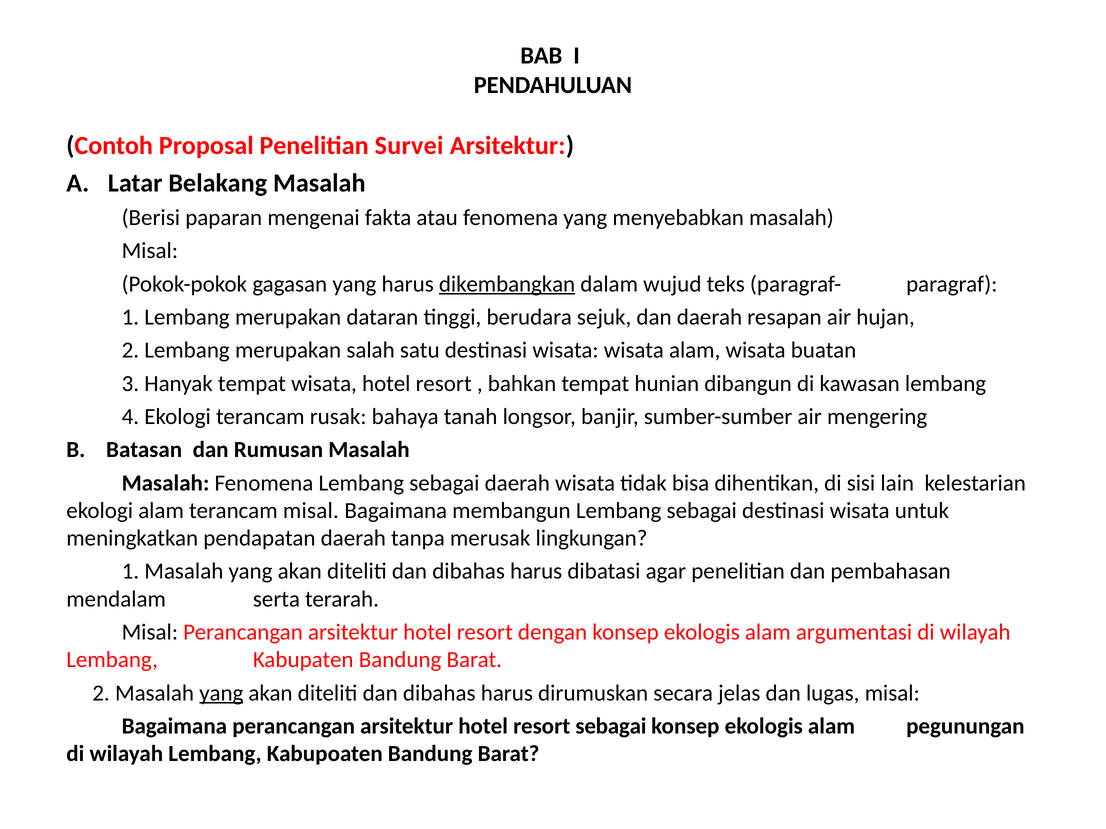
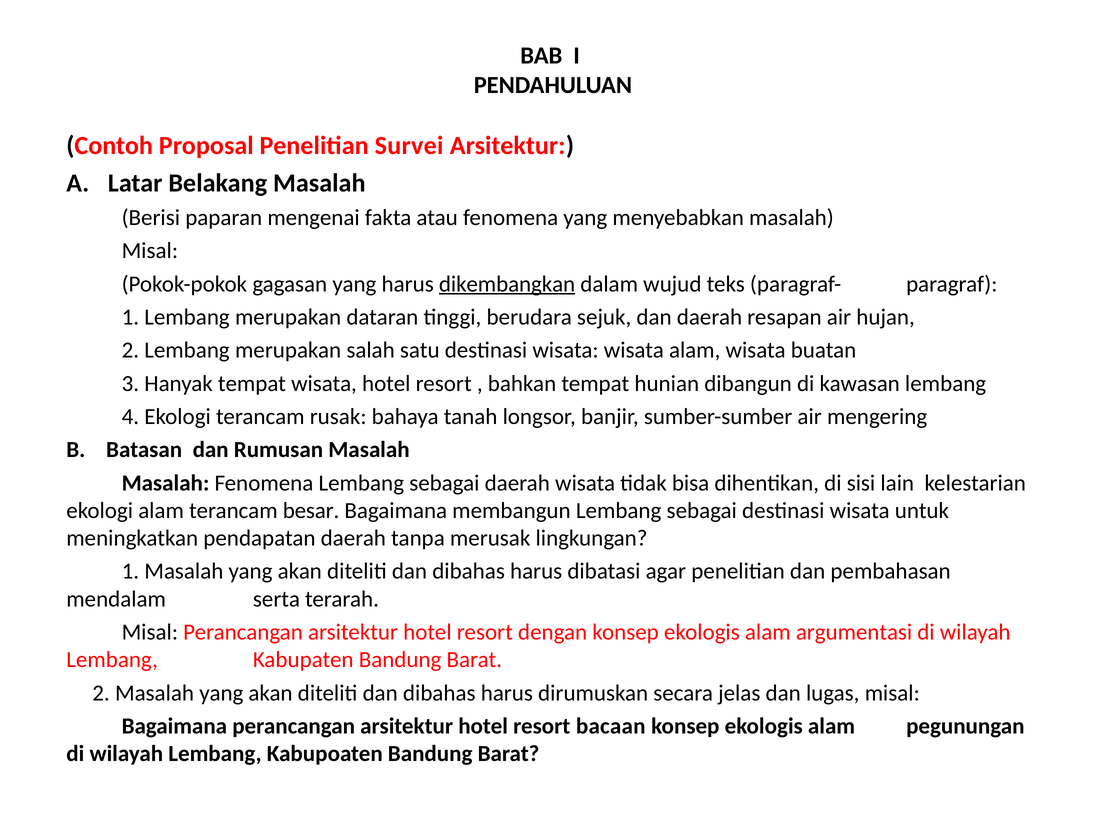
terancam misal: misal -> besar (311, 511)
yang underline: present -> none (221, 693)
resort sebagai: sebagai -> bacaan (611, 727)
